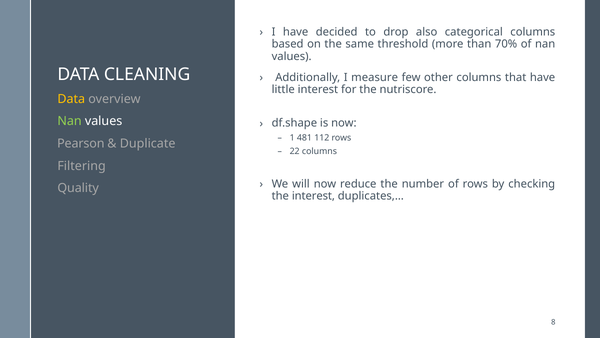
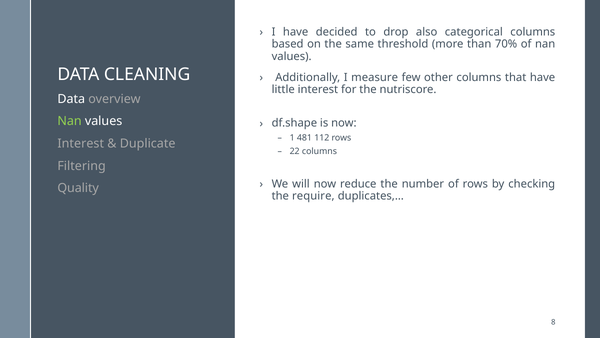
Data colour: yellow -> white (71, 99)
Pearson: Pearson -> Interest (81, 143)
the interest: interest -> require (313, 196)
